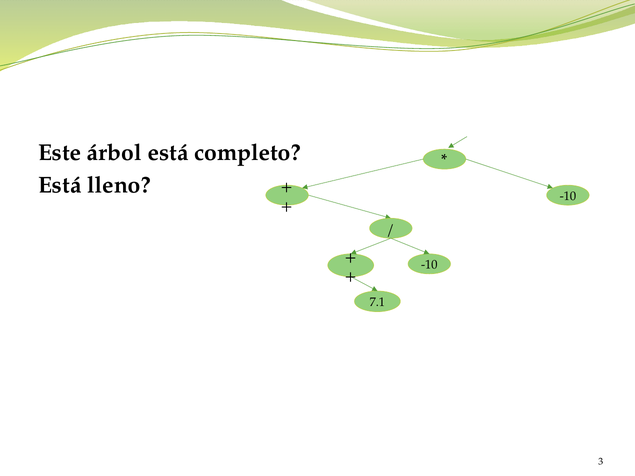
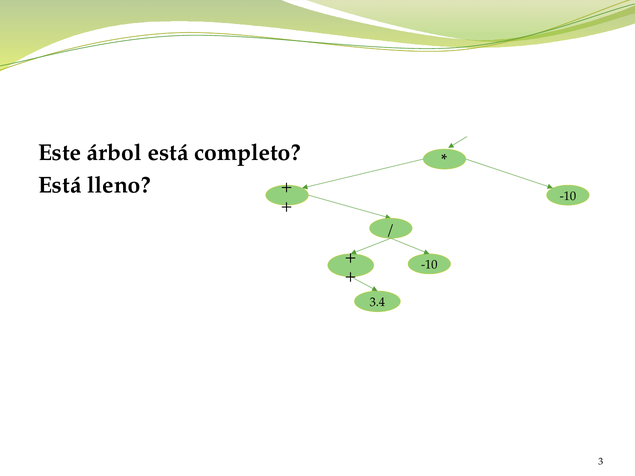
7.1: 7.1 -> 3.4 (377, 302)
